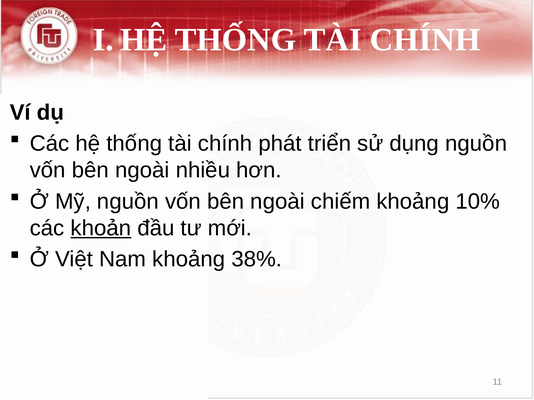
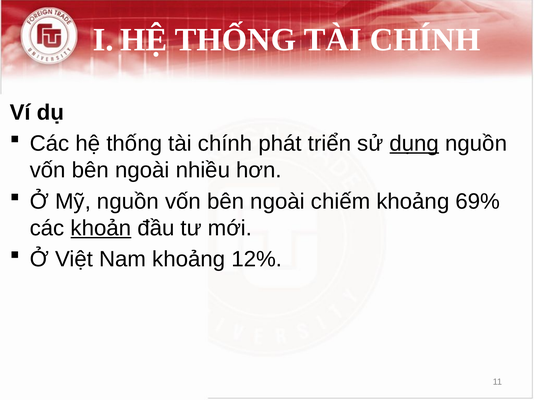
dụng underline: none -> present (414, 144)
10%: 10% -> 69% (478, 202)
38%: 38% -> 12% (257, 259)
